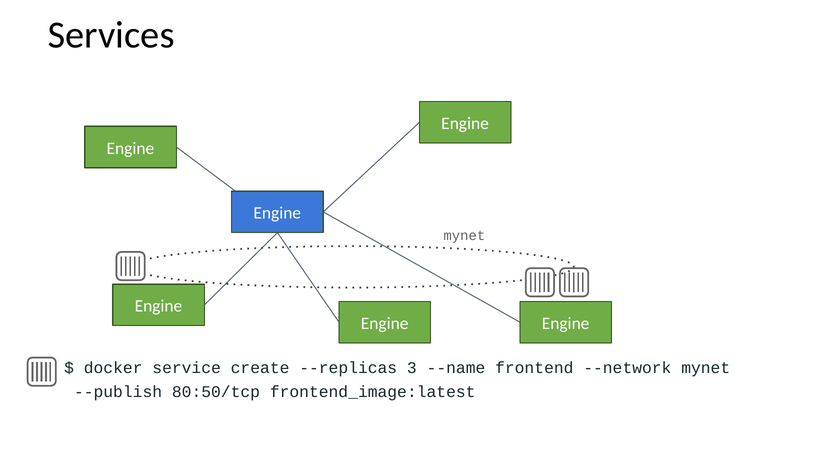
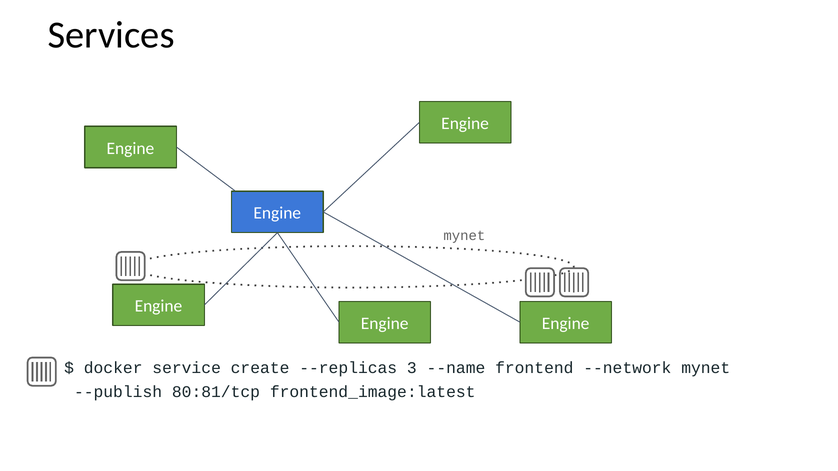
80:50/tcp: 80:50/tcp -> 80:81/tcp (216, 392)
